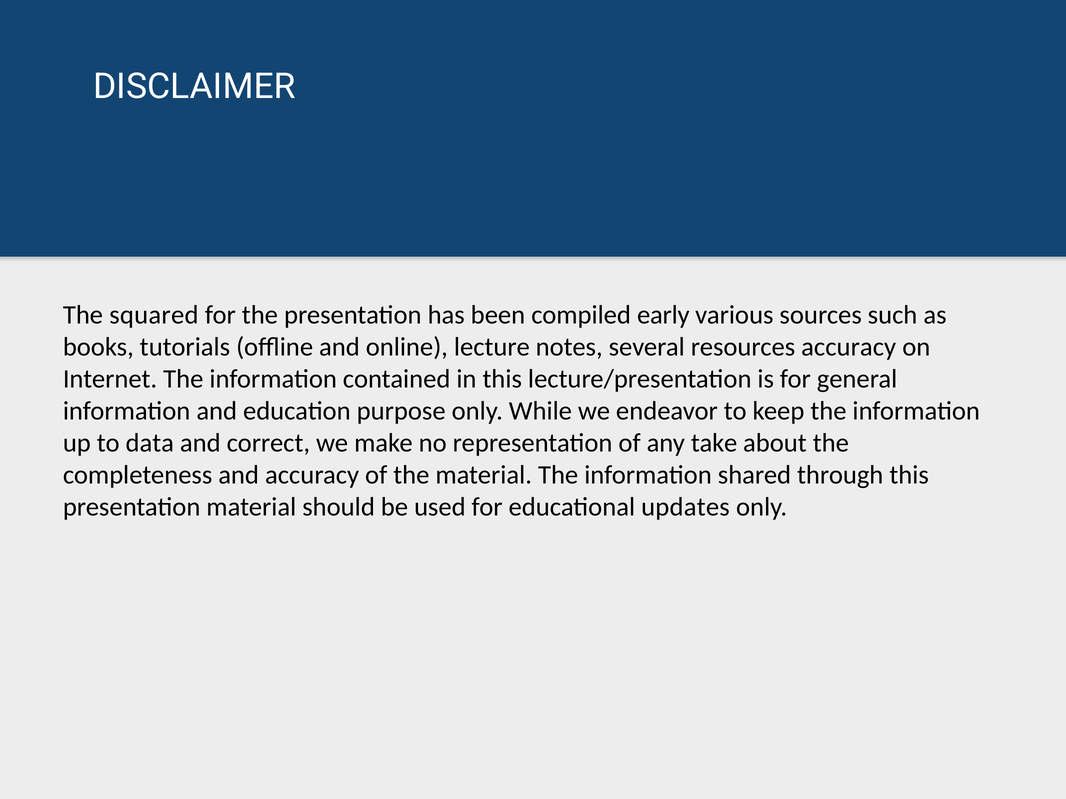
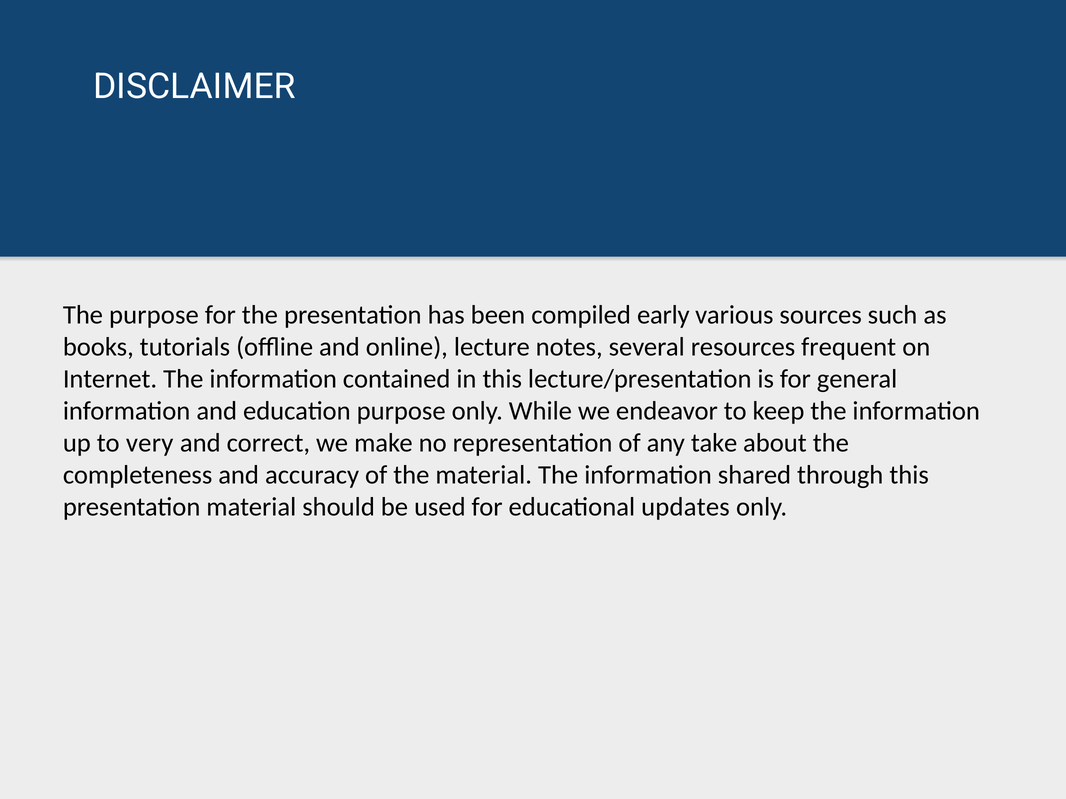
The squared: squared -> purpose (154, 315)
resources accuracy: accuracy -> frequent (849, 347)
data: data -> very (150, 443)
